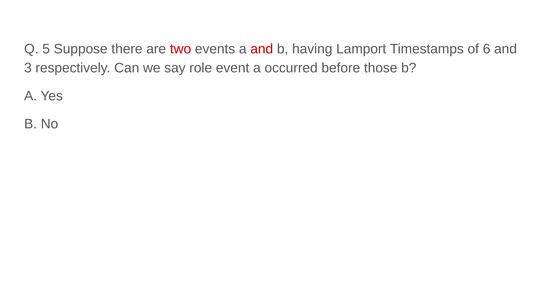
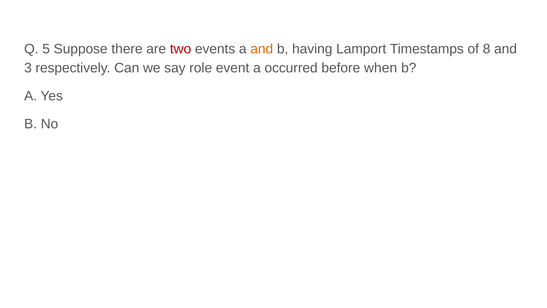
and colour: red -> orange (262, 49)
6: 6 -> 8 (487, 49)
those: those -> when (381, 68)
